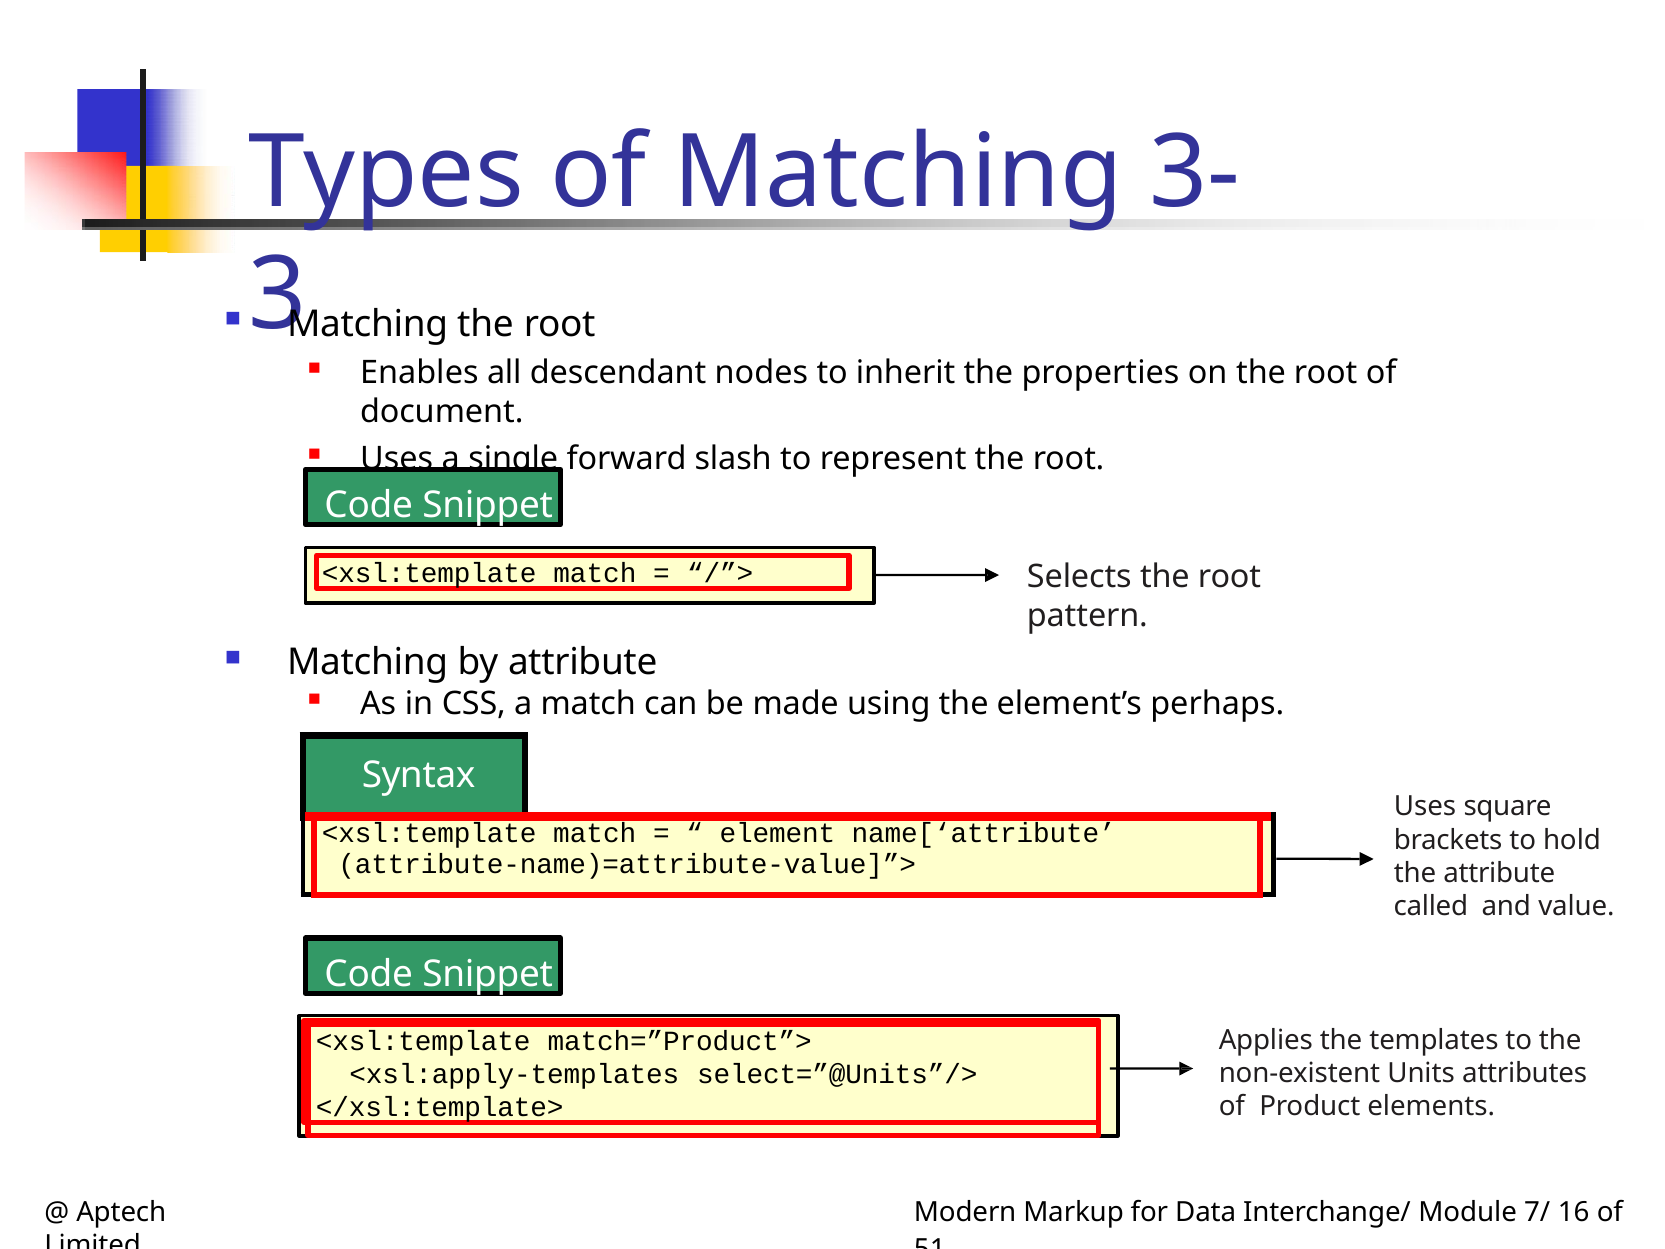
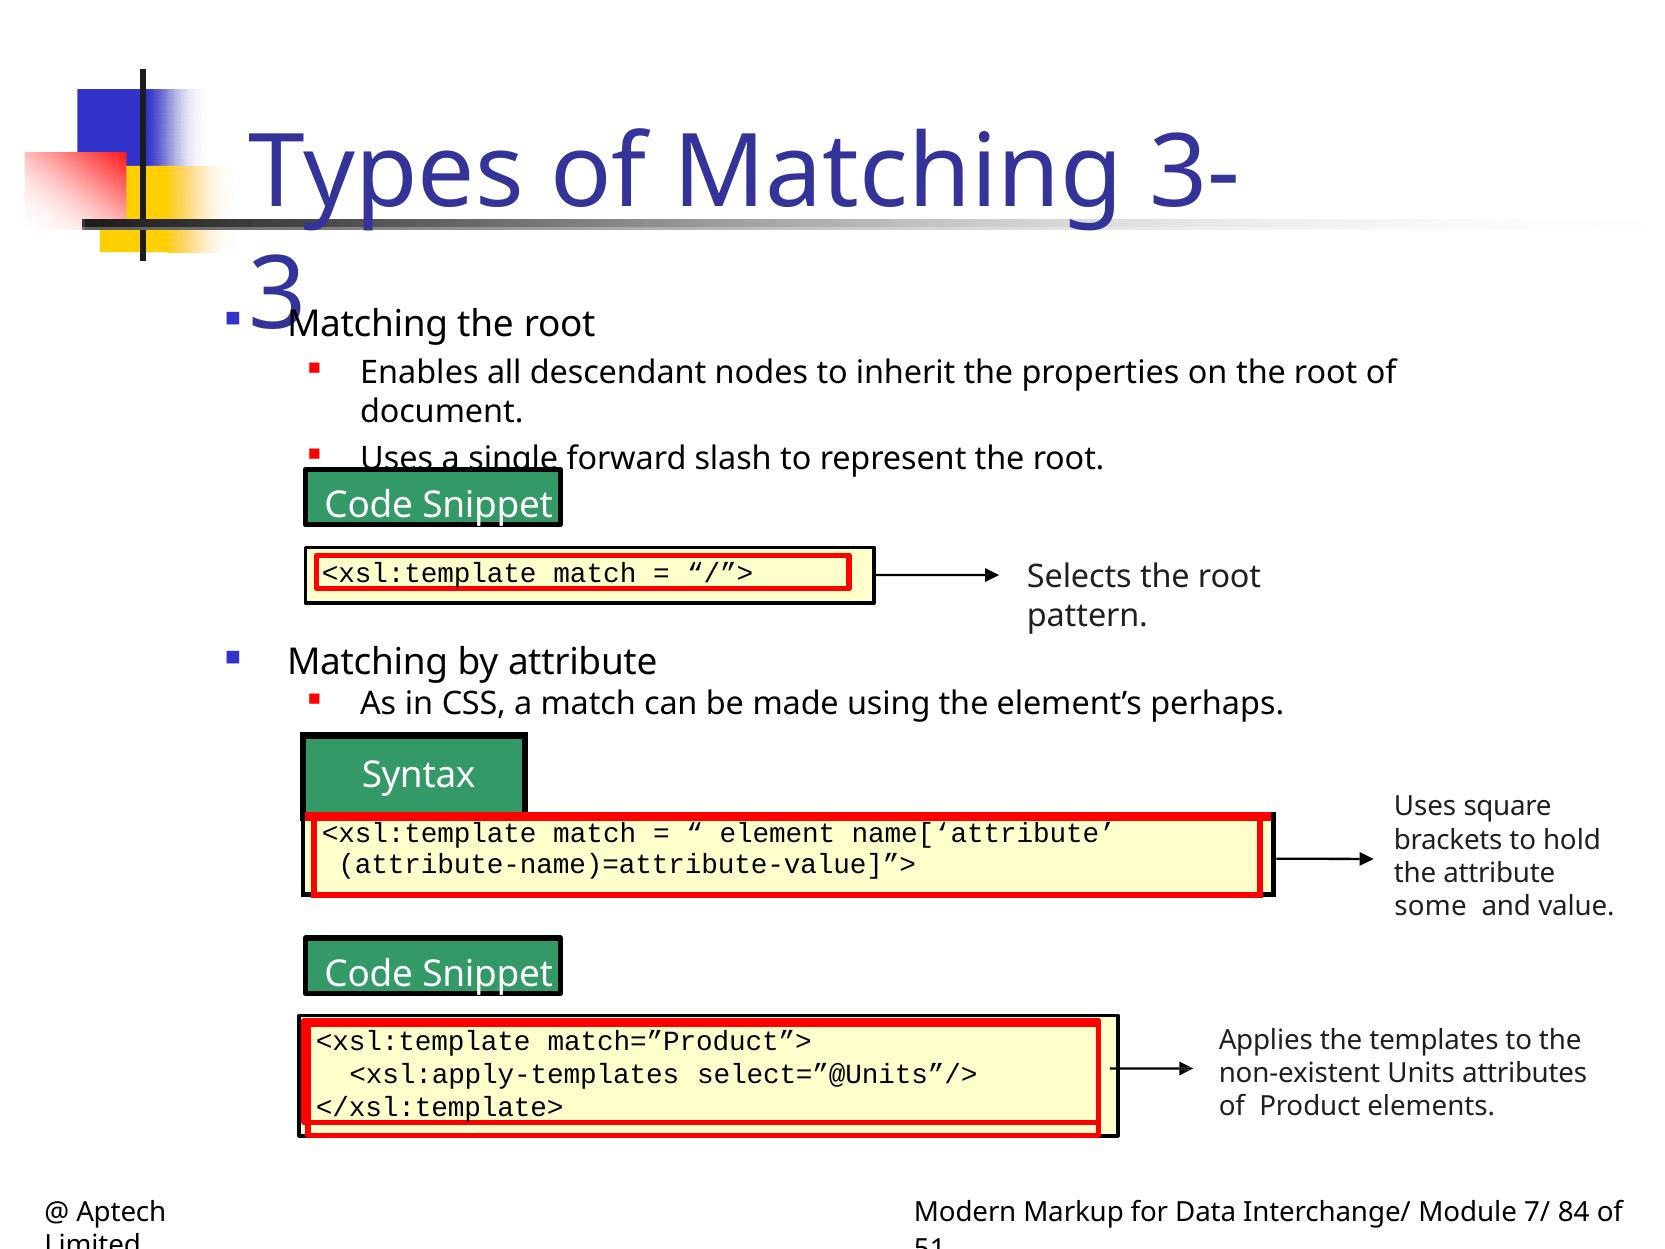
called: called -> some (1431, 907)
16: 16 -> 84 (1574, 1212)
